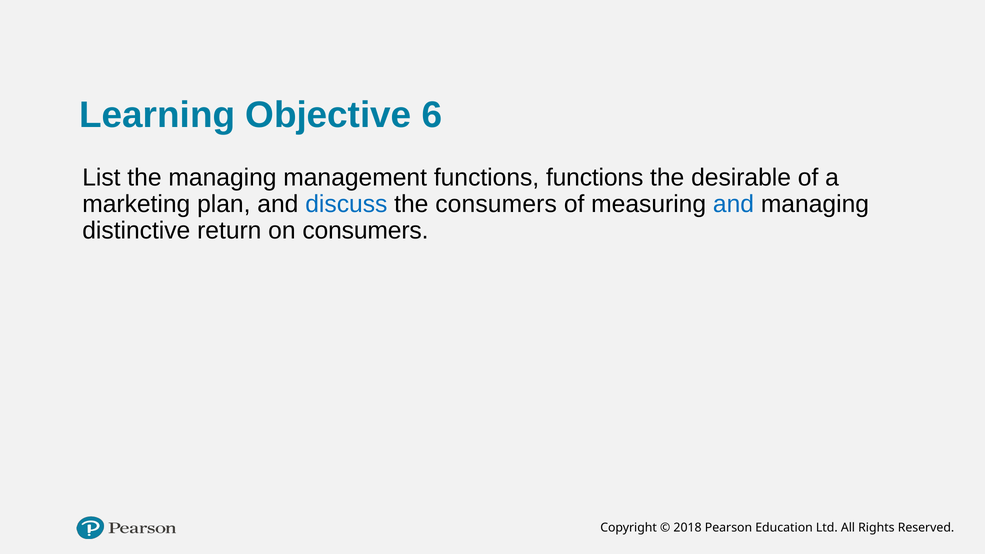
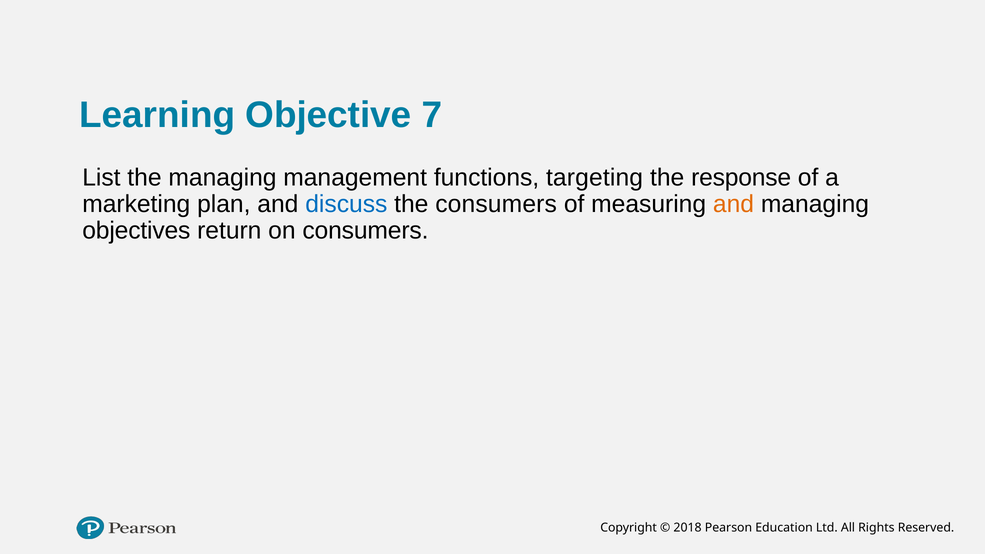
6: 6 -> 7 (432, 115)
functions functions: functions -> targeting (595, 178)
desirable: desirable -> response (741, 178)
and colour: blue -> orange (733, 204)
distinctive: distinctive -> objectives (136, 231)
